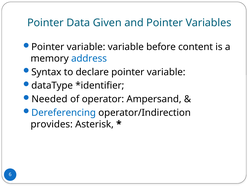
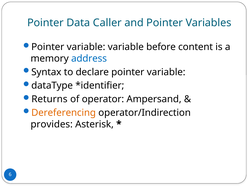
Given: Given -> Caller (107, 23)
Needed: Needed -> Returns (49, 99)
Dereferencing colour: blue -> orange (64, 113)
